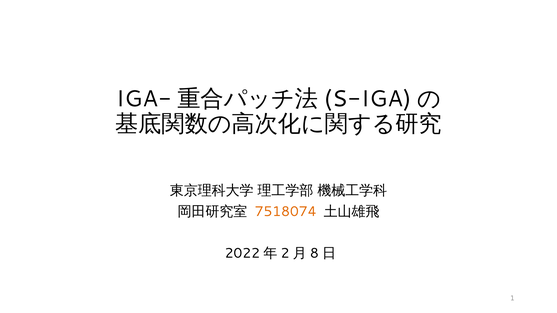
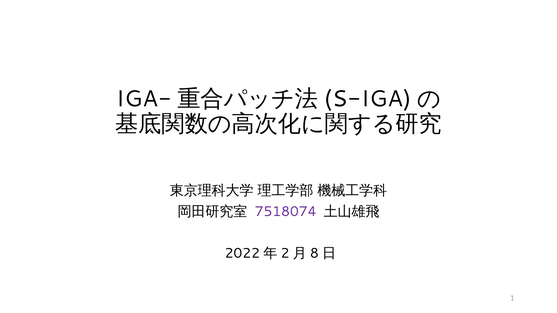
7518074 colour: orange -> purple (286, 212)
